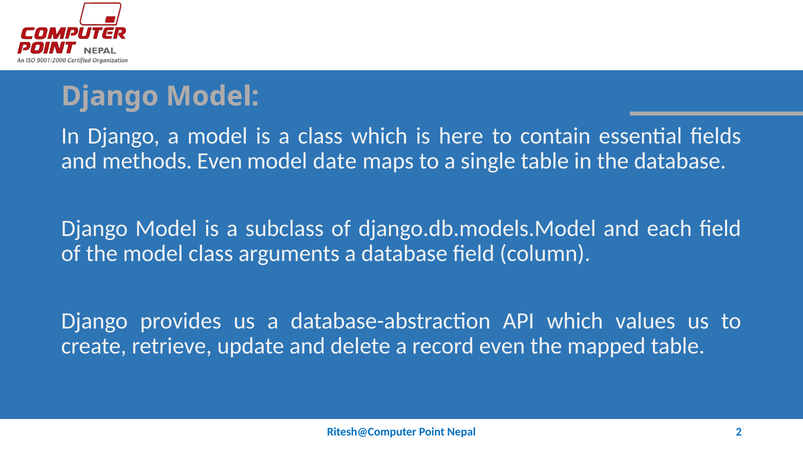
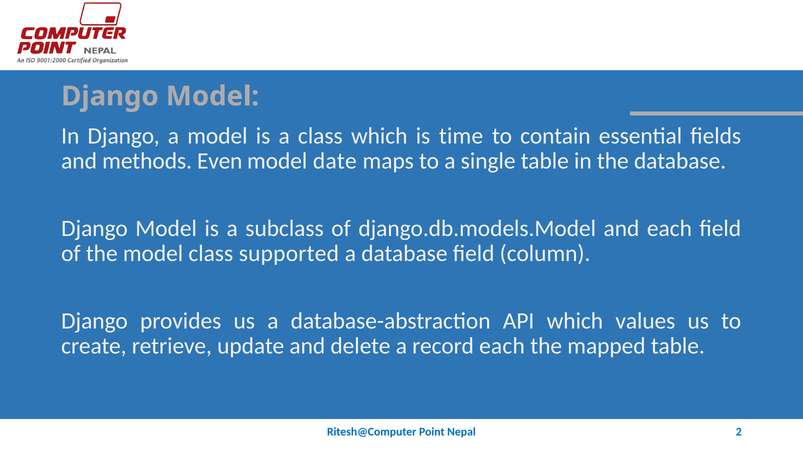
here: here -> time (461, 136)
arguments: arguments -> supported (289, 253)
record even: even -> each (502, 346)
